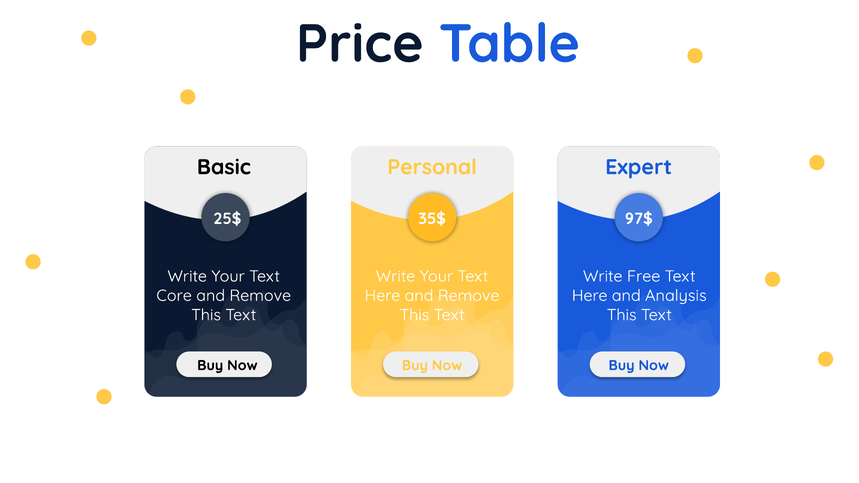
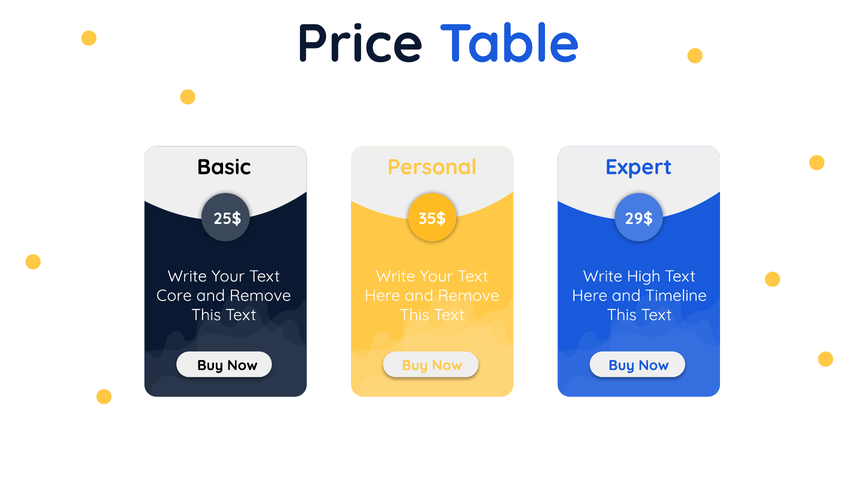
97$: 97$ -> 29$ (639, 219)
Free: Free -> High (644, 276)
Analysis: Analysis -> Timeline (676, 296)
